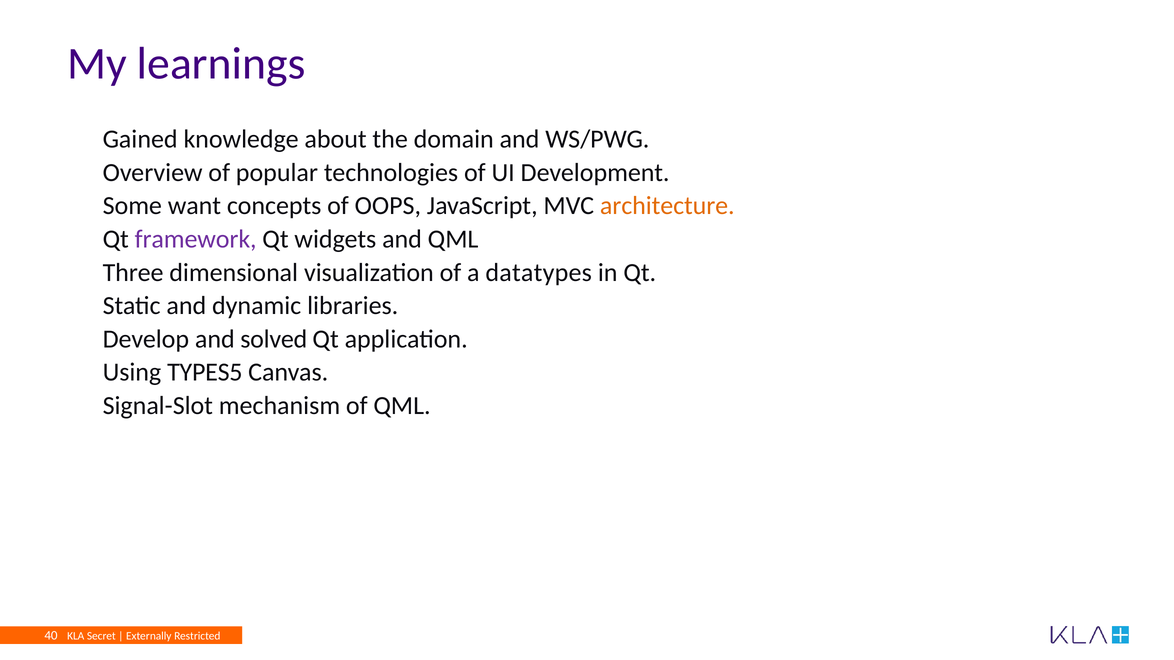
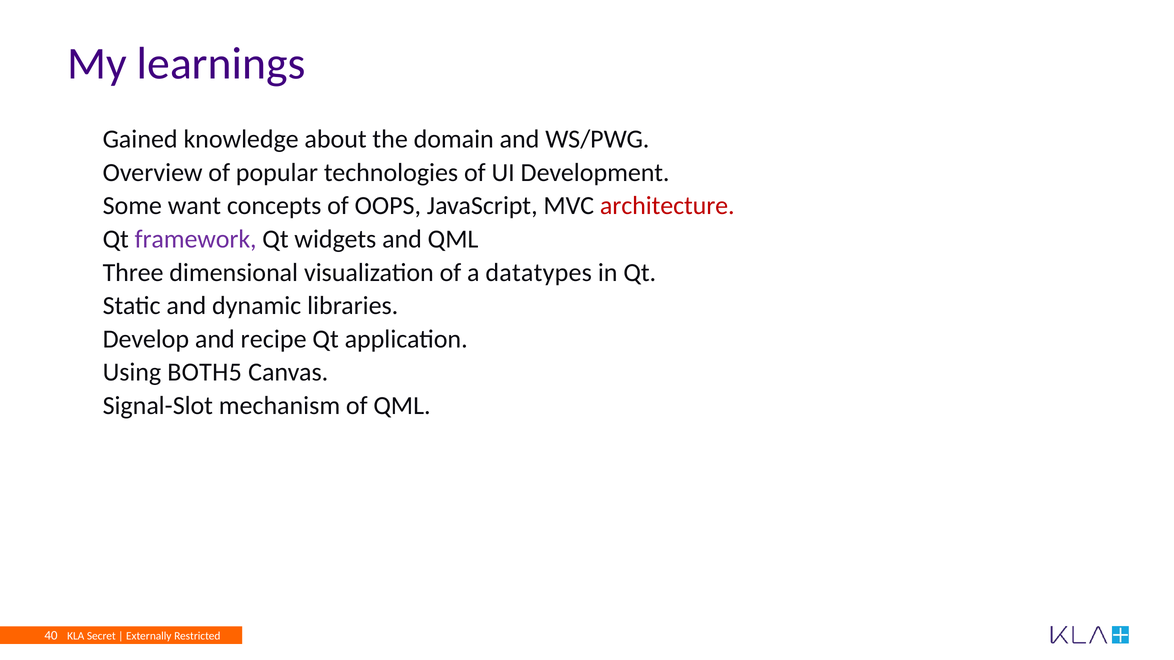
architecture colour: orange -> red (667, 206)
solved: solved -> recipe (274, 339)
TYPES5: TYPES5 -> BOTH5 (205, 373)
